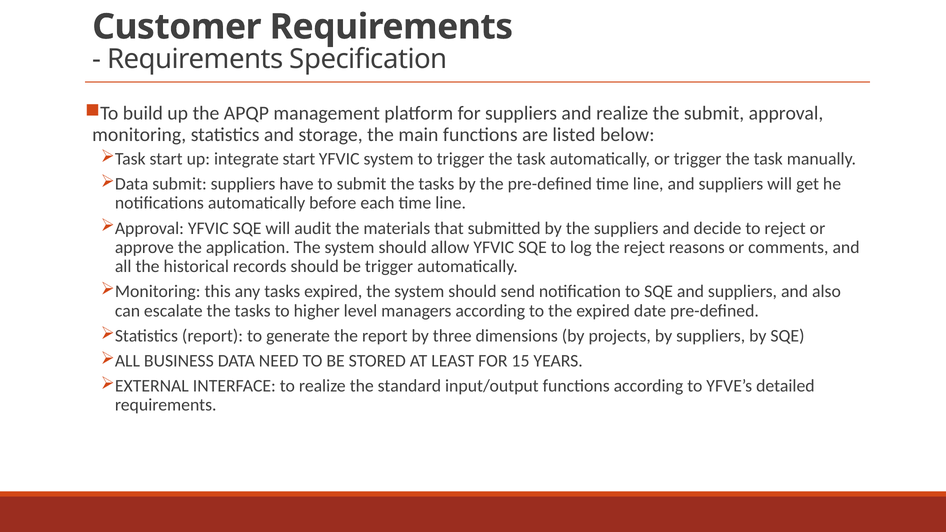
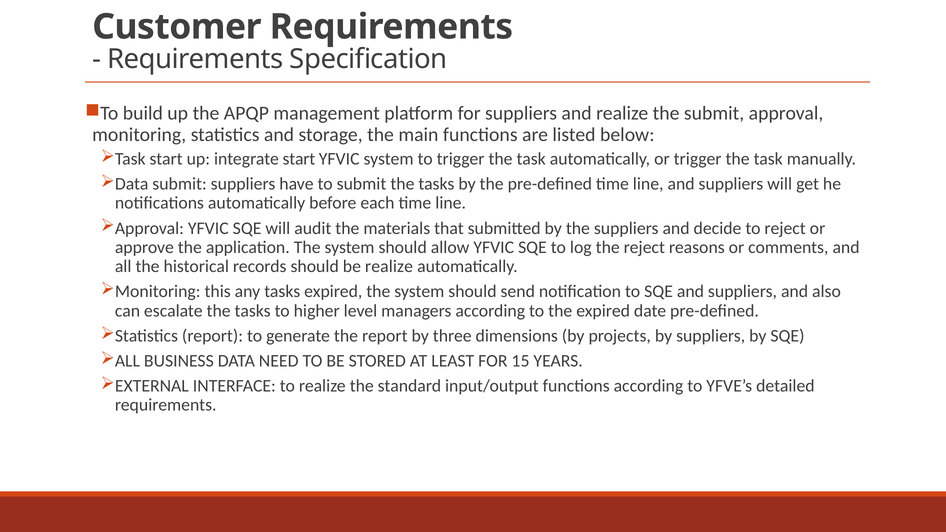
be trigger: trigger -> realize (389, 267)
